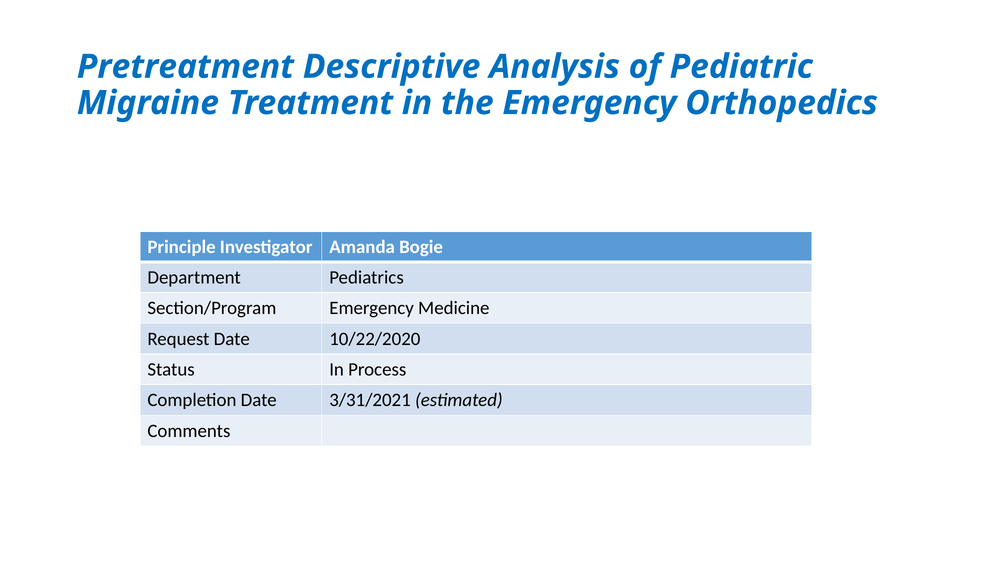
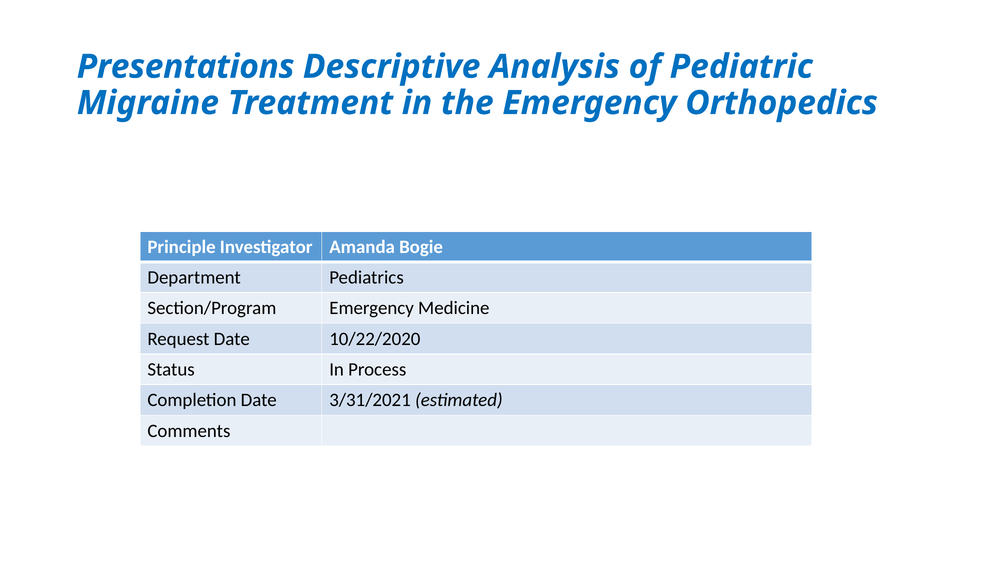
Pretreatment: Pretreatment -> Presentations (186, 67)
